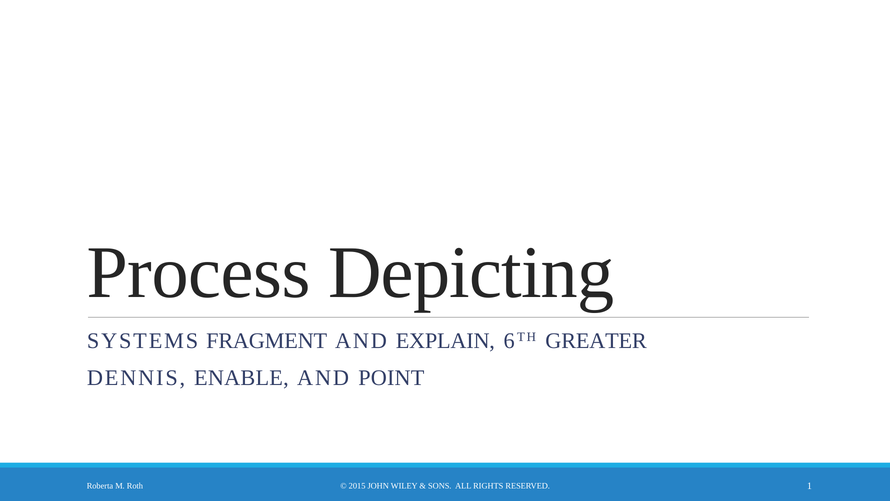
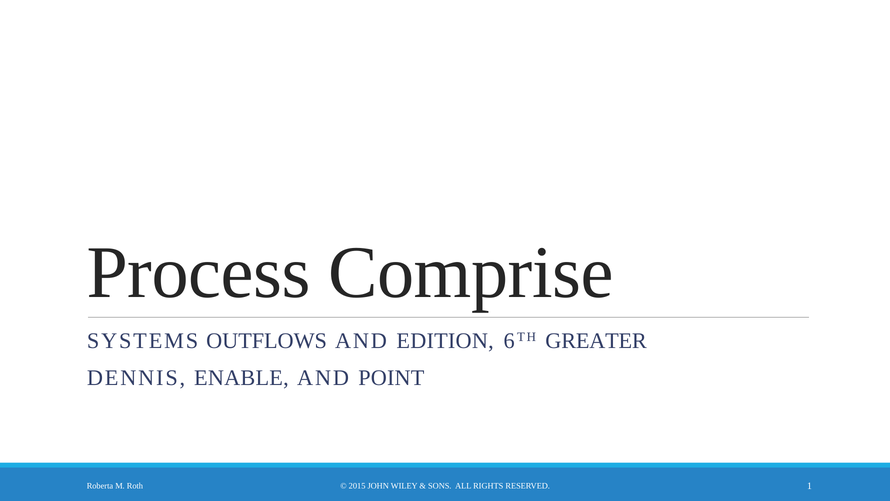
Depicting: Depicting -> Comprise (471, 273)
FRAGMENT: FRAGMENT -> OUTFLOWS (267, 340)
EXPLAIN: EXPLAIN -> EDITION (445, 340)
